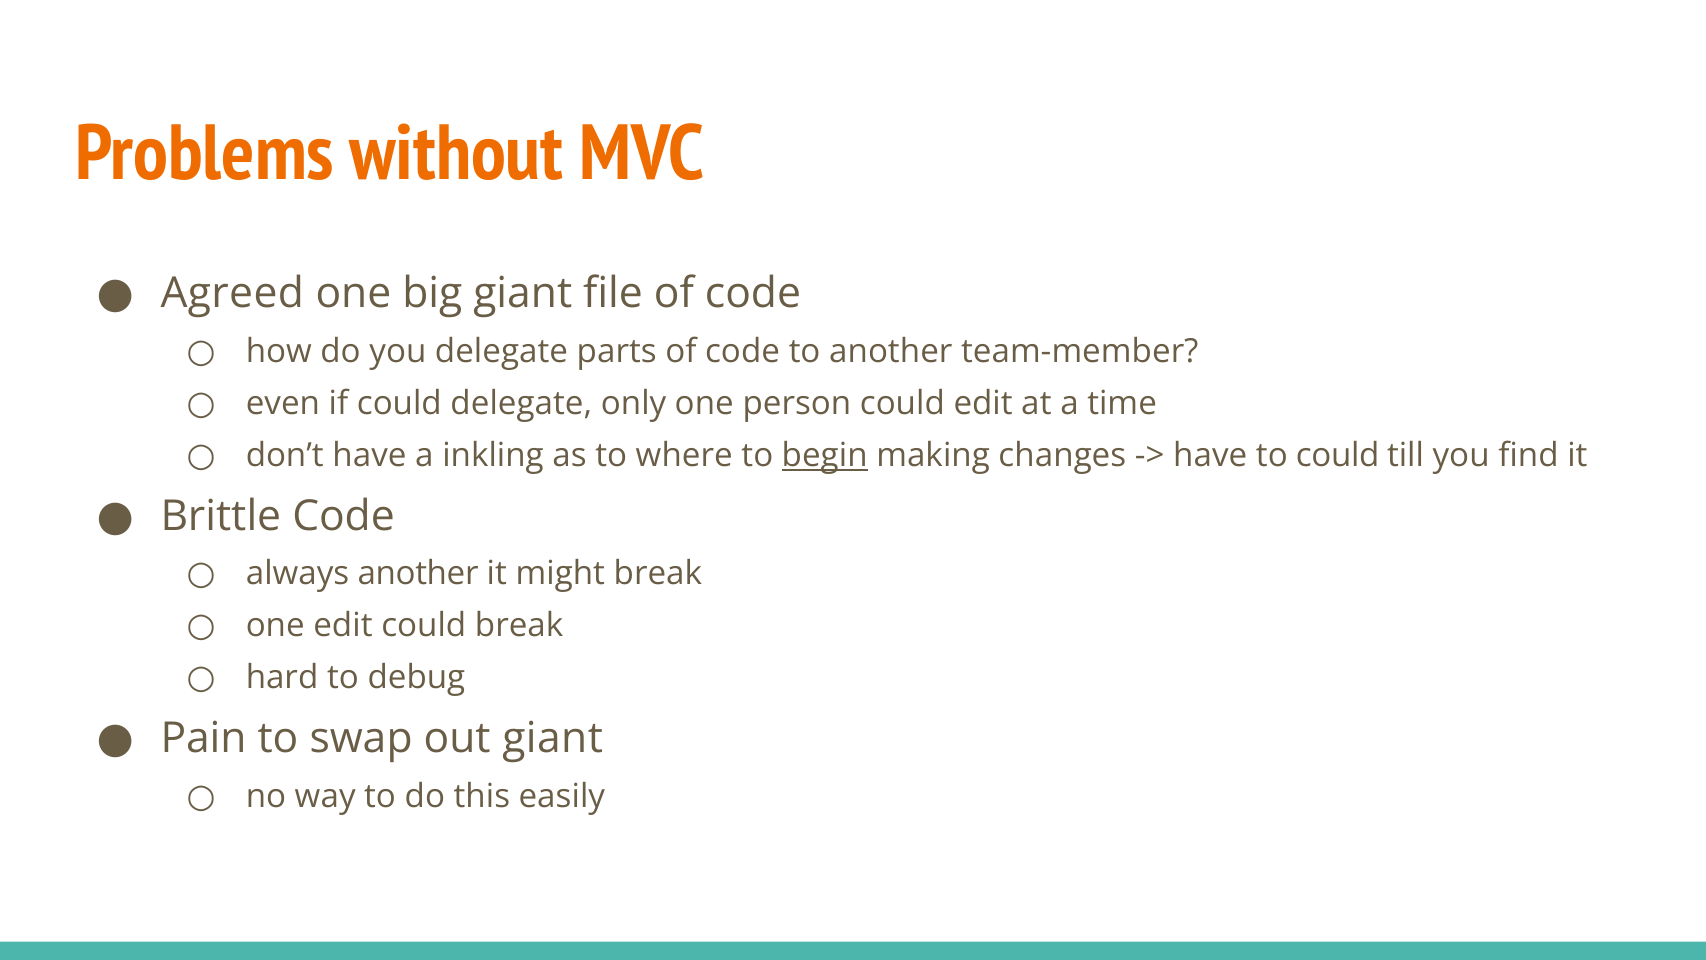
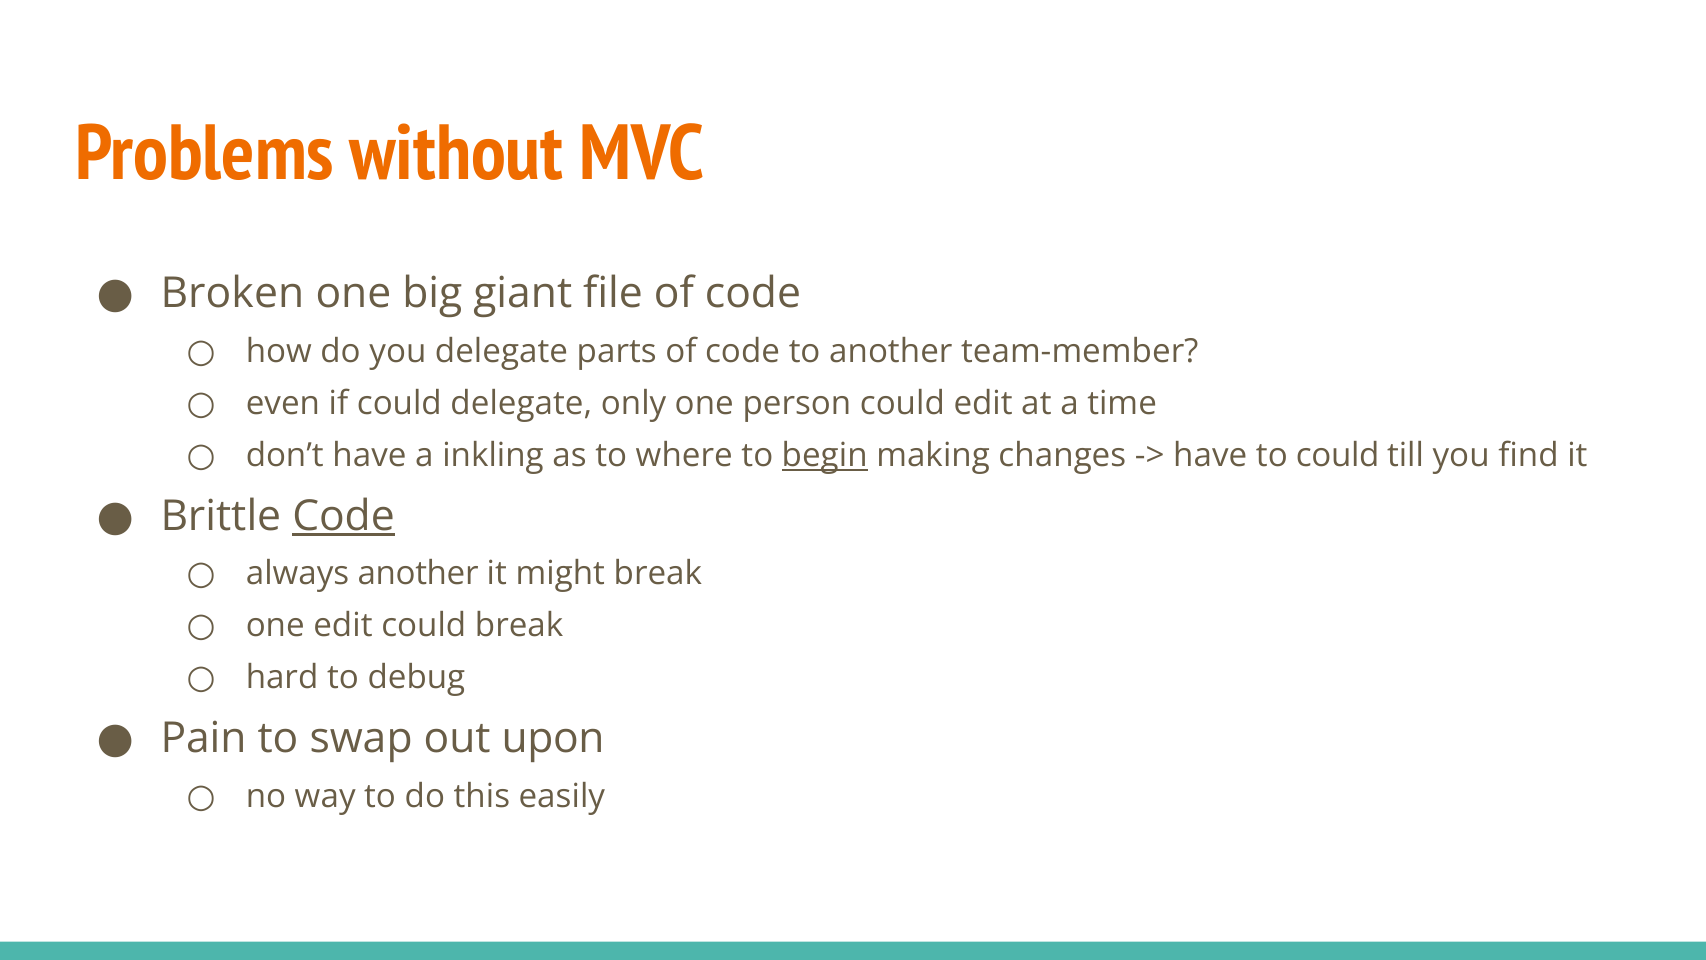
Agreed: Agreed -> Broken (232, 293)
Code underline: none -> present (343, 516)
out giant: giant -> upon (553, 738)
